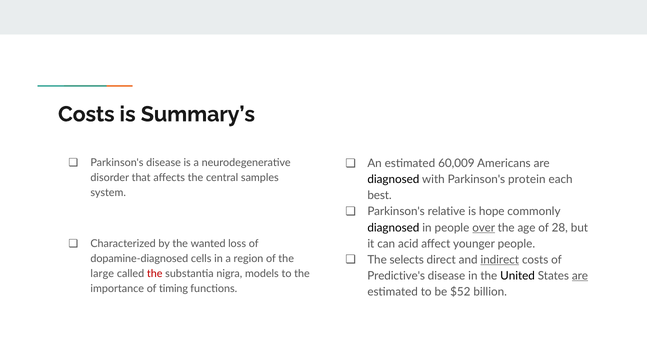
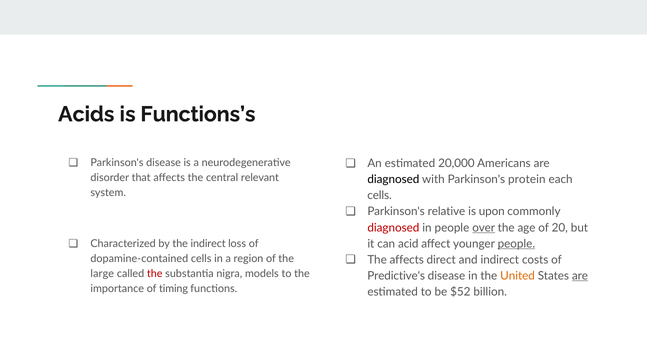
Costs: Costs -> Acids (86, 114)
Summary’s: Summary’s -> Functions’s (198, 114)
60,009: 60,009 -> 20,000 (456, 163)
samples: samples -> relevant (260, 178)
best: best -> cells (380, 196)
hope: hope -> upon (492, 212)
diagnosed colour: black -> red (393, 228)
28: 28 -> 20 (560, 228)
the wanted: wanted -> indirect (208, 244)
people underline: none -> present (516, 244)
The selects: selects -> affects (407, 260)
indirect underline: present -> none (500, 260)
dopamine-diagnosed: dopamine-diagnosed -> dopamine-contained (139, 259)
United colour: black -> orange (518, 276)
